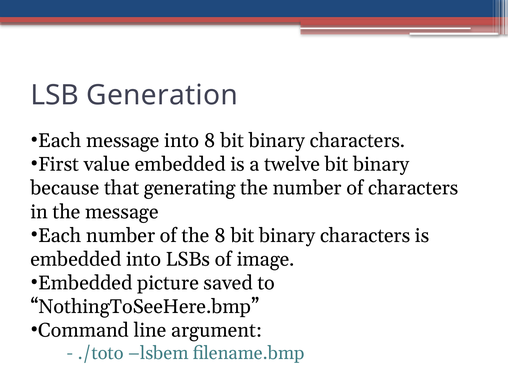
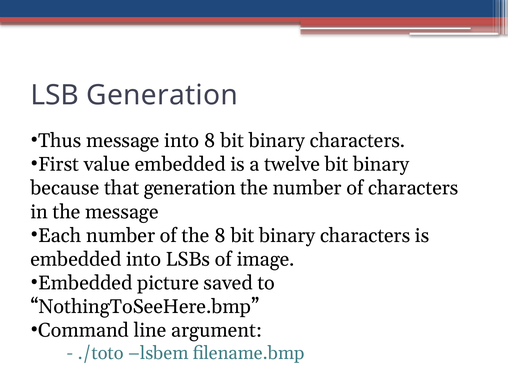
Each: Each -> Thus (60, 141)
that generating: generating -> generation (190, 188)
